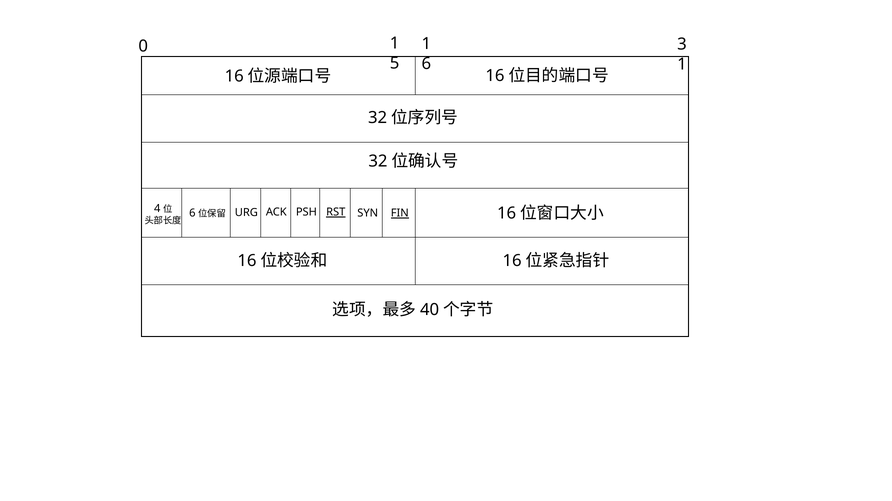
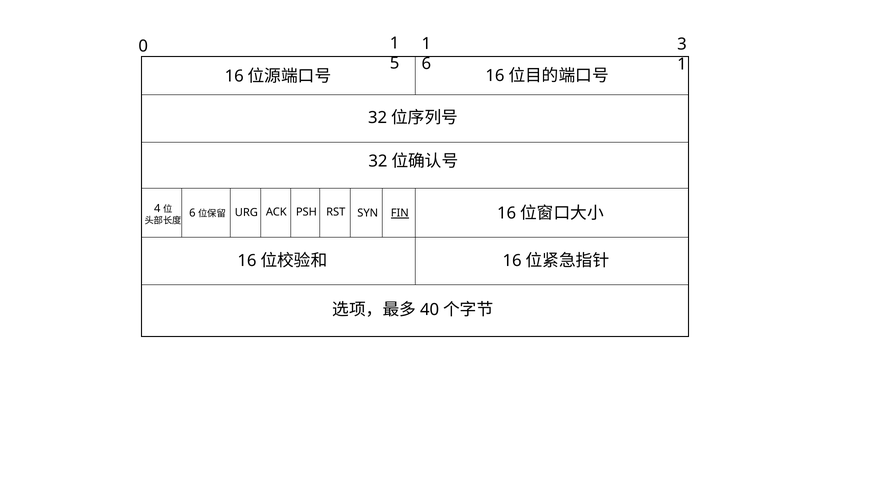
RST underline: present -> none (336, 213)
